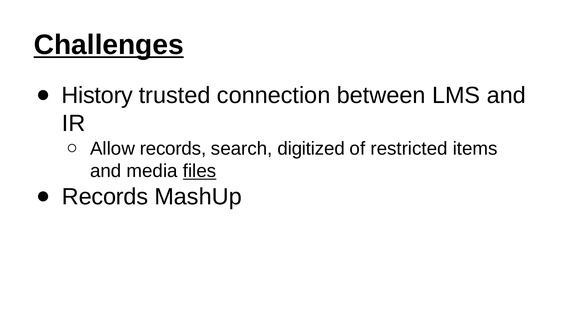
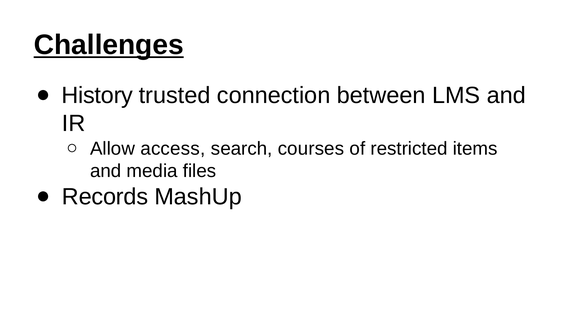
Allow records: records -> access (173, 148)
digitized: digitized -> courses (311, 148)
files underline: present -> none (200, 171)
